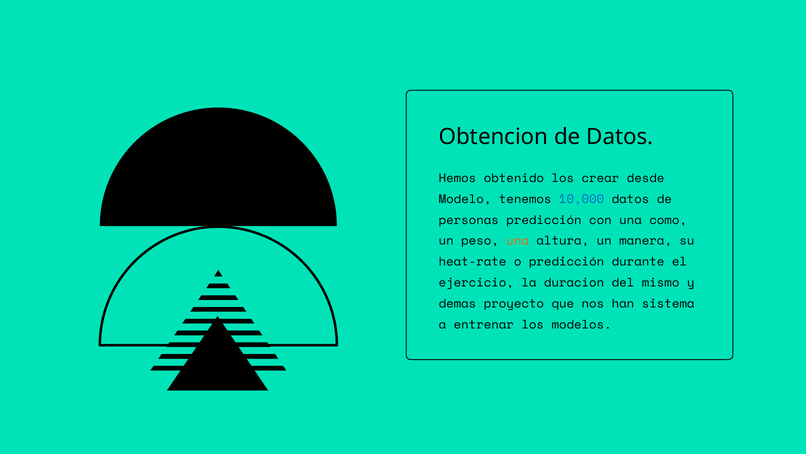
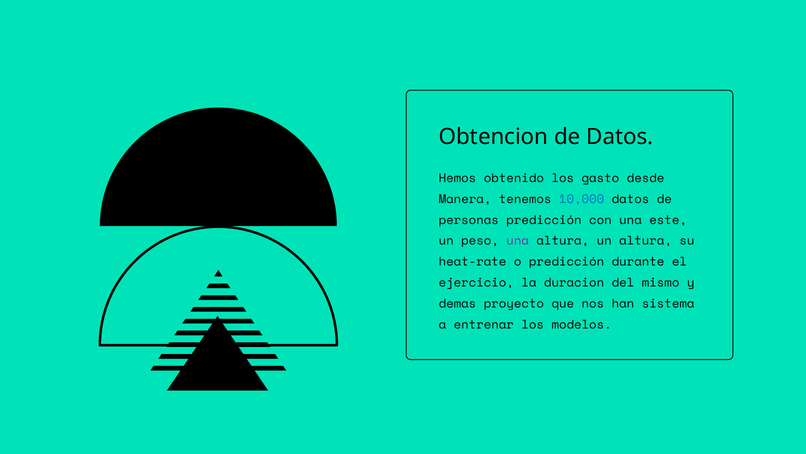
crear: crear -> gasto (600, 178)
Modelo: Modelo -> Manera (465, 199)
como: como -> este (668, 220)
una colour: orange -> purple (518, 241)
un manera: manera -> altura (646, 241)
